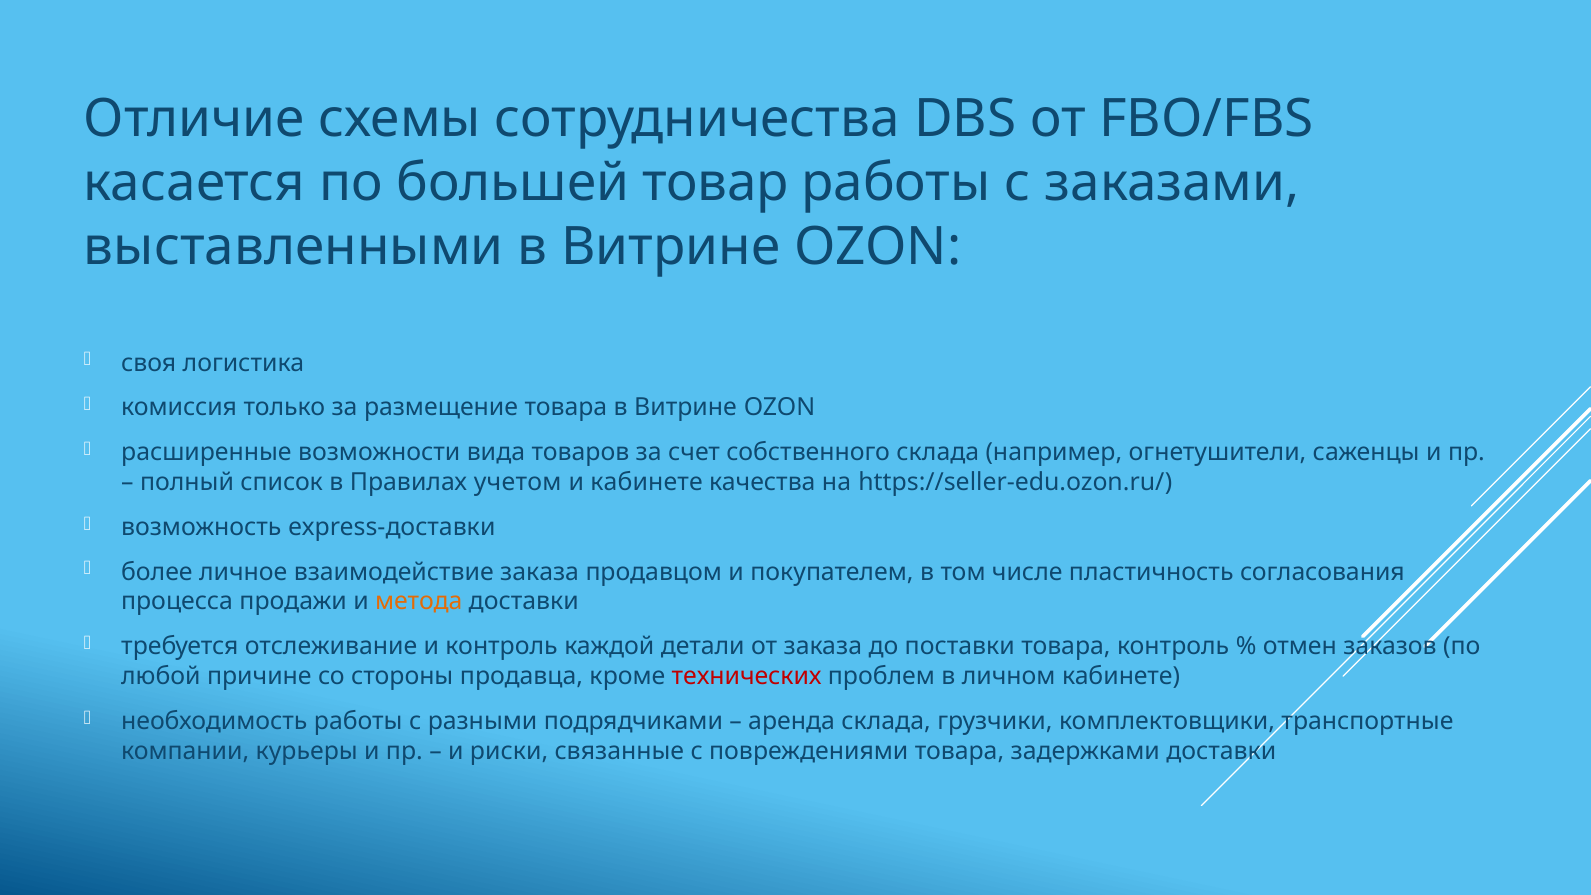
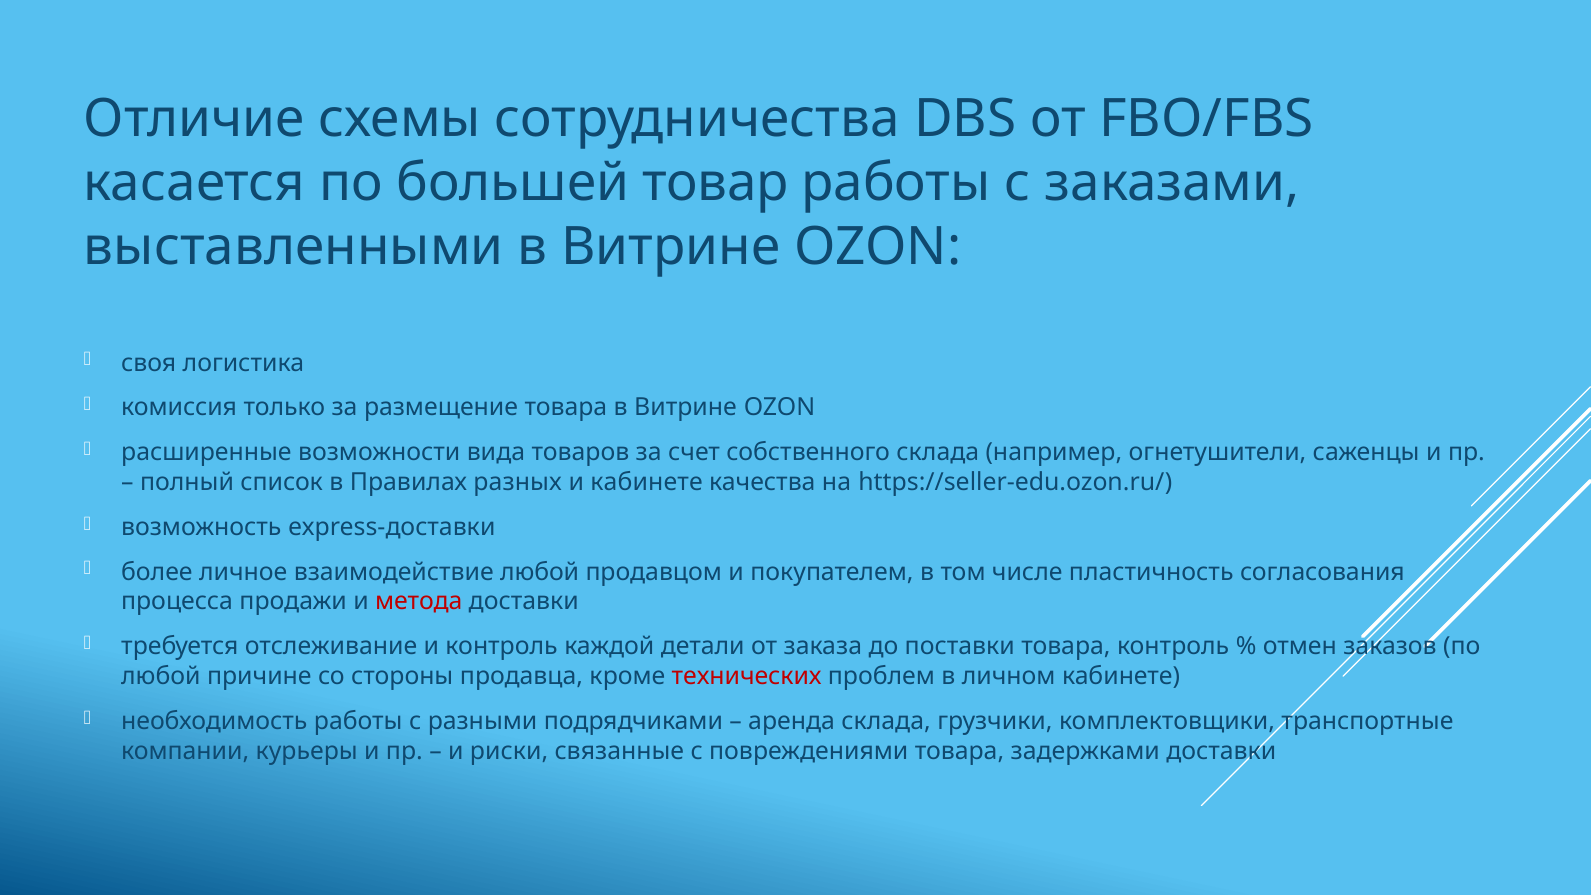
учетом: учетом -> разных (518, 482)
взаимодействие заказа: заказа -> любой (540, 572)
метода colour: orange -> red (419, 602)
